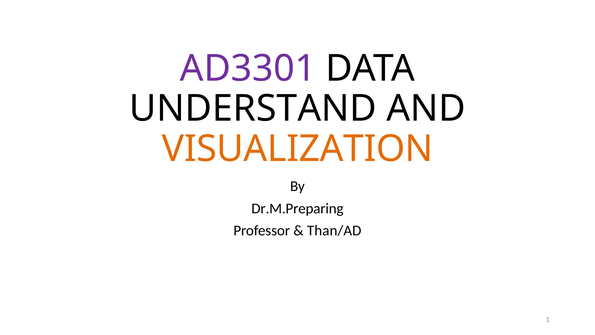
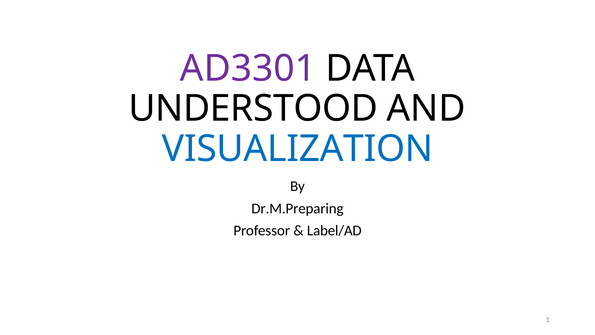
UNDERSTAND: UNDERSTAND -> UNDERSTOOD (253, 109)
VISUALIZATION colour: orange -> blue (298, 149)
Than/AD: Than/AD -> Label/AD (334, 230)
